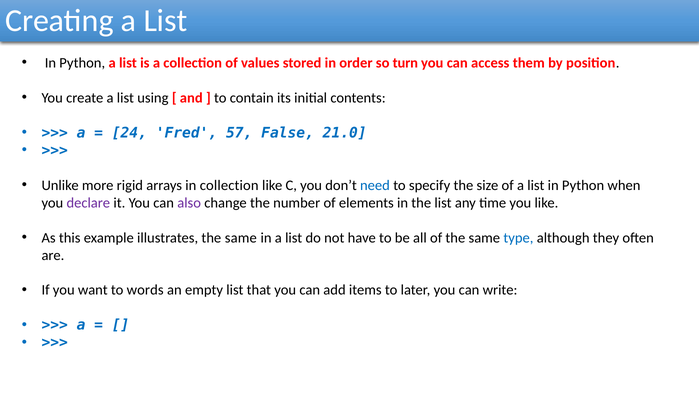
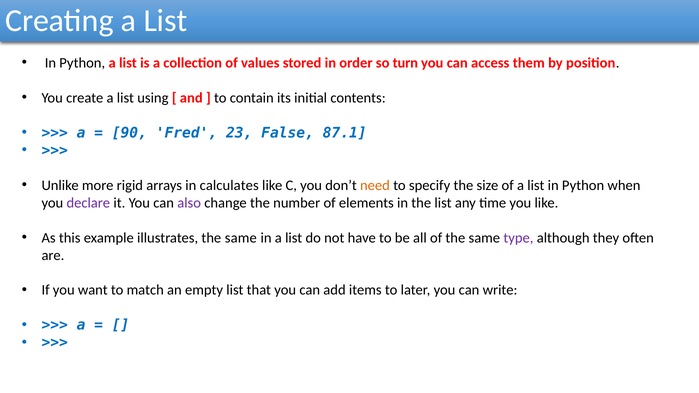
24: 24 -> 90 (129, 133)
57: 57 -> 23 (239, 133)
21.0: 21.0 -> 87.1 (345, 133)
in collection: collection -> calculates (229, 185)
need colour: blue -> orange (375, 185)
type colour: blue -> purple (518, 238)
words: words -> match (145, 290)
